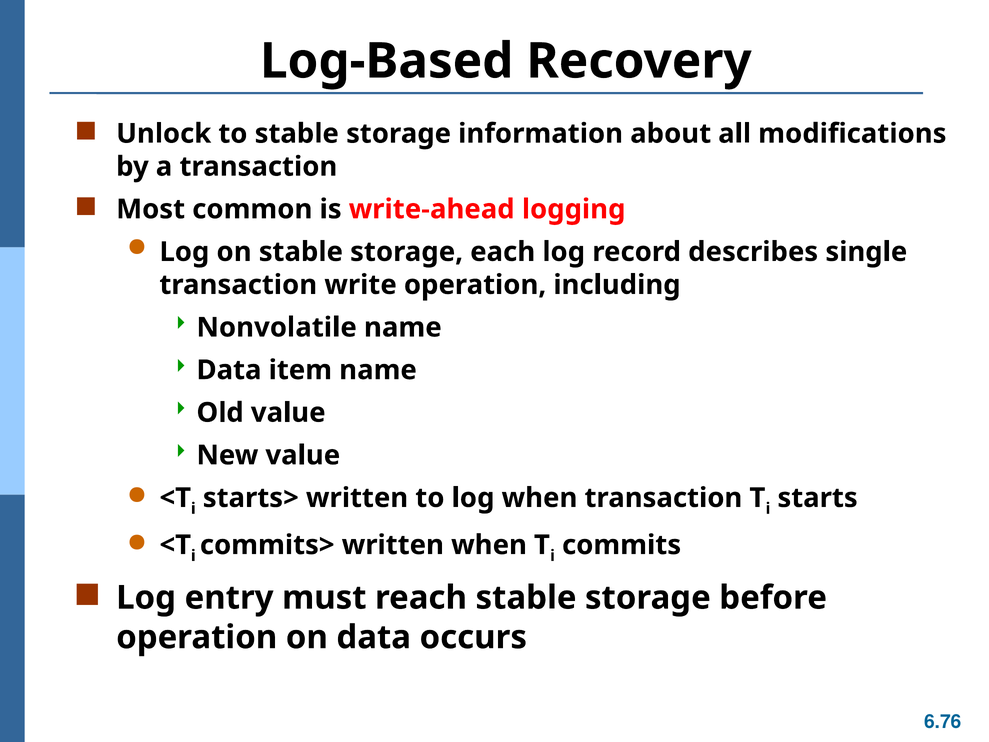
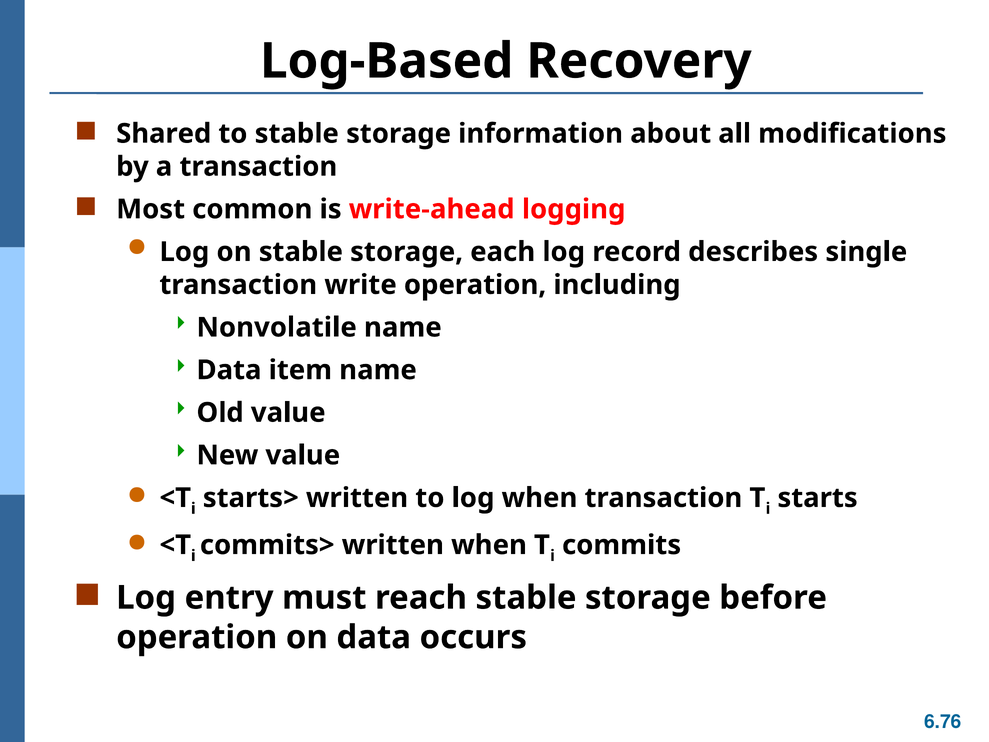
Unlock: Unlock -> Shared (164, 134)
